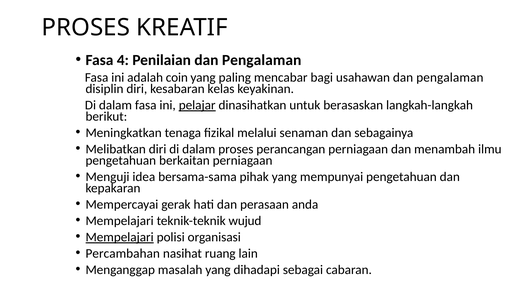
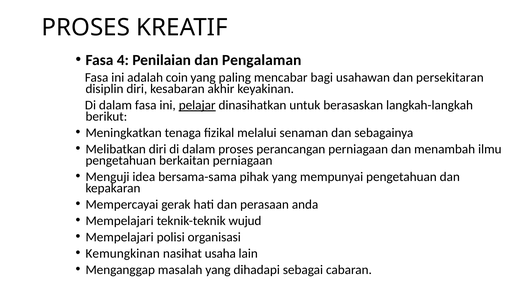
usahawan dan pengalaman: pengalaman -> persekitaran (450, 78)
kelas: kelas -> akhir (221, 89)
Mempelajari underline: present -> none (120, 237)
Percambahan: Percambahan -> Kemungkinan (123, 254)
ruang: ruang -> usaha (220, 254)
